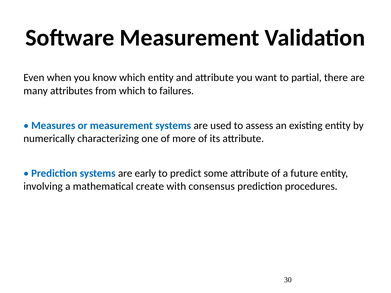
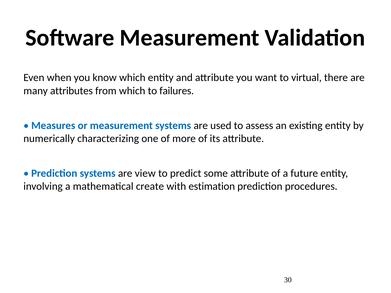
partial: partial -> virtual (306, 78)
early: early -> view (145, 173)
consensus: consensus -> estimation (212, 186)
